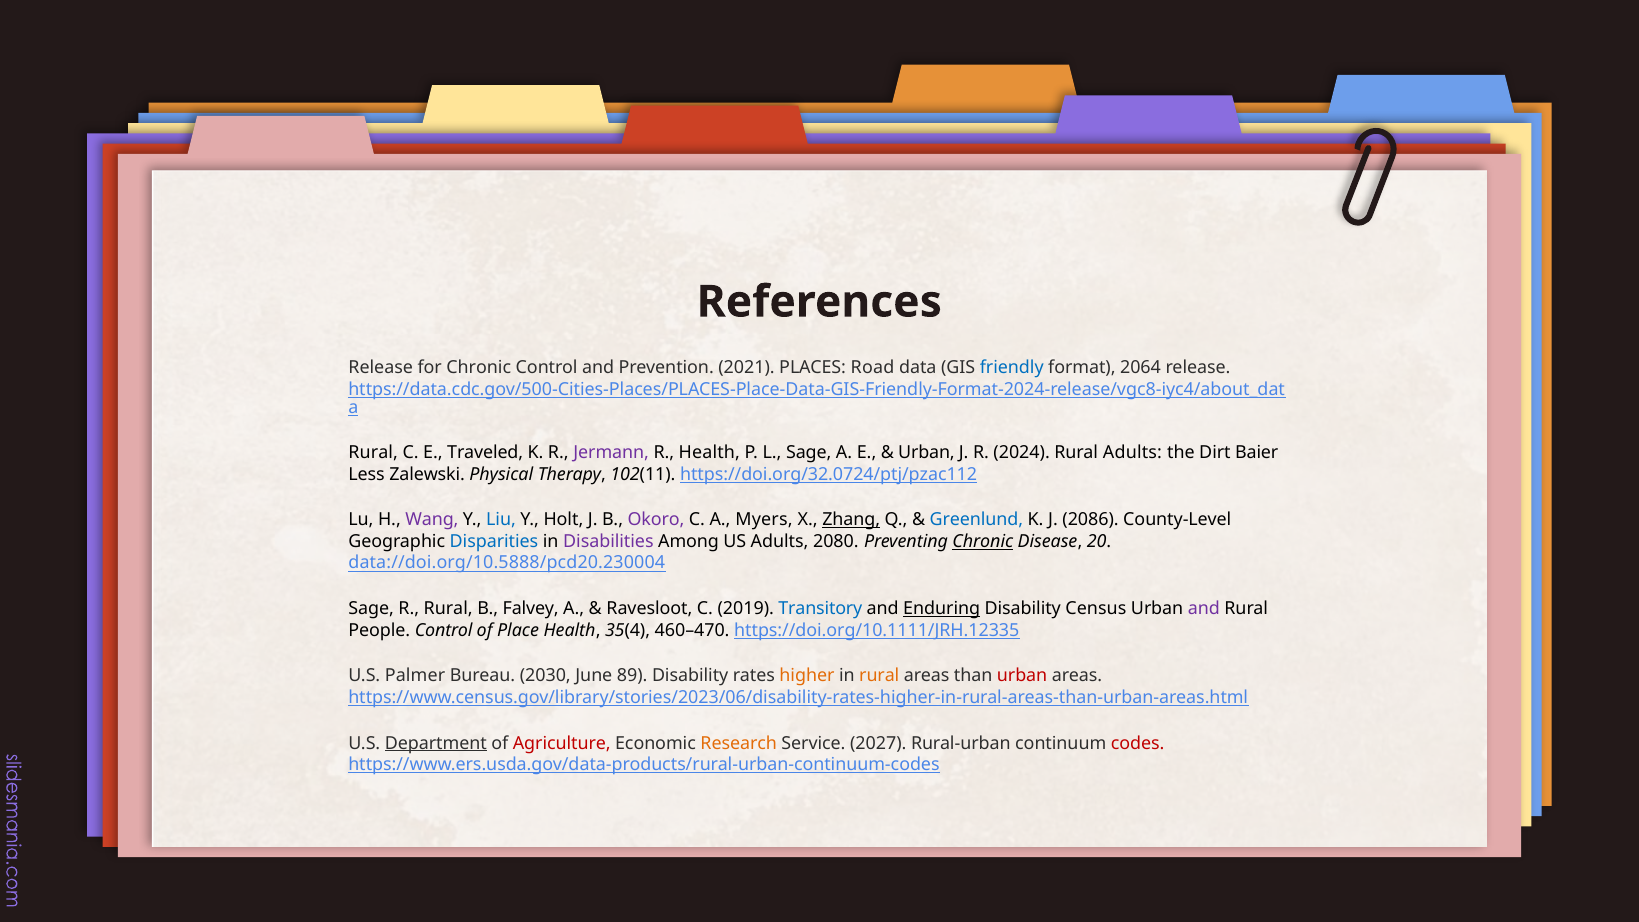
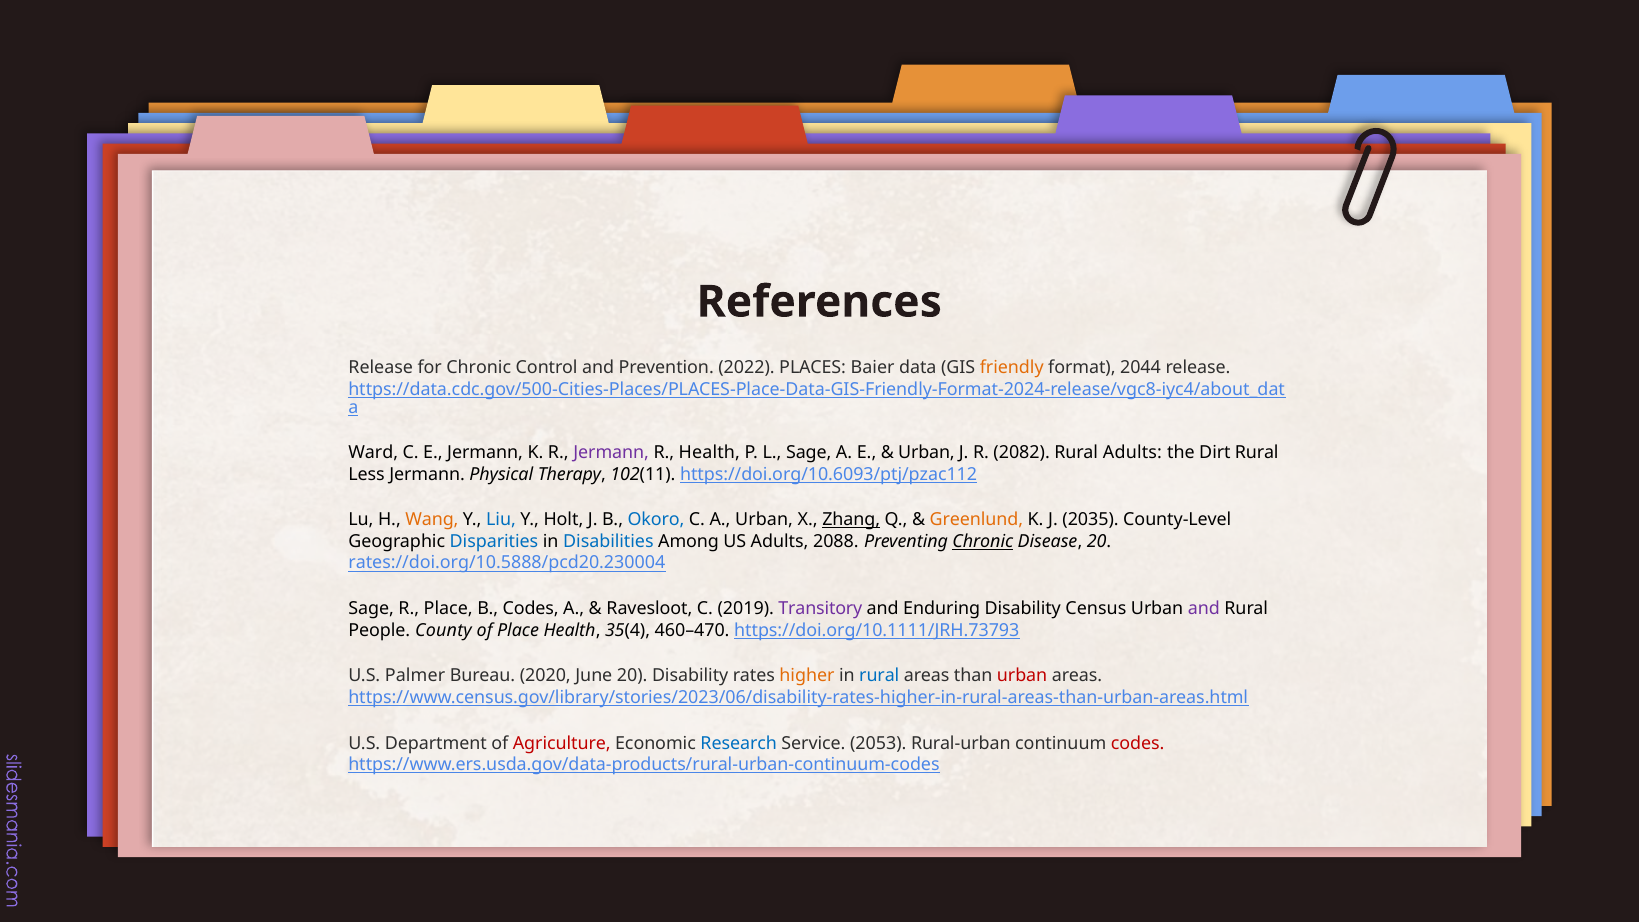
2021: 2021 -> 2022 (747, 368)
Road: Road -> Baier (873, 368)
friendly colour: blue -> orange (1012, 368)
2064: 2064 -> 2044 (1141, 368)
Rural: Rural -> Ward (373, 453)
E Traveled: Traveled -> Jermann (485, 453)
2024: 2024 -> 2082 (1022, 453)
Dirt Baier: Baier -> Rural (1257, 453)
Less Zalewski: Zalewski -> Jermann (427, 474)
https://doi.org/32.0724/ptj/pzac112: https://doi.org/32.0724/ptj/pzac112 -> https://doi.org/10.6093/ptj/pzac112 (829, 474)
Wang colour: purple -> orange (432, 520)
Okoro colour: purple -> blue (656, 520)
A Myers: Myers -> Urban (764, 520)
Greenlund colour: blue -> orange (976, 520)
2086: 2086 -> 2035 (1091, 520)
Disabilities colour: purple -> blue (608, 542)
2080: 2080 -> 2088 (836, 542)
data://doi.org/10.5888/pcd20.230004: data://doi.org/10.5888/pcd20.230004 -> rates://doi.org/10.5888/pcd20.230004 (507, 563)
R Rural: Rural -> Place (448, 609)
B Falvey: Falvey -> Codes (531, 609)
Transitory colour: blue -> purple (820, 609)
Enduring underline: present -> none (942, 609)
People Control: Control -> County (443, 630)
https://doi.org/10.1111/JRH.12335: https://doi.org/10.1111/JRH.12335 -> https://doi.org/10.1111/JRH.73793 (877, 630)
2030: 2030 -> 2020 (545, 676)
June 89: 89 -> 20 (632, 676)
rural colour: orange -> blue (879, 676)
Department underline: present -> none (436, 743)
Research colour: orange -> blue (739, 743)
2027: 2027 -> 2053 (878, 743)
